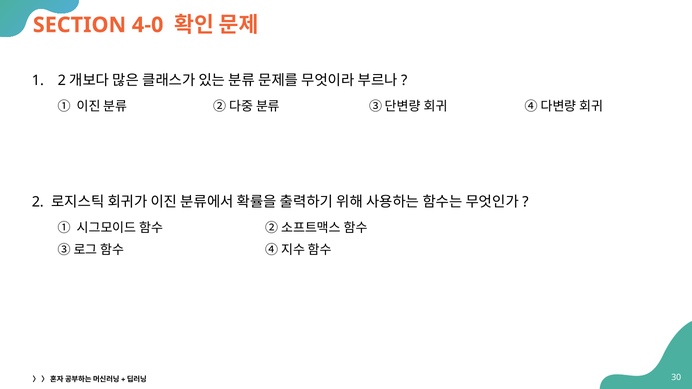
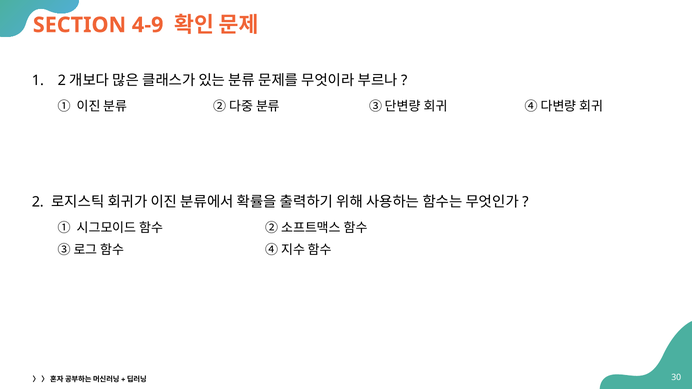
4-0: 4-0 -> 4-9 (148, 25)
